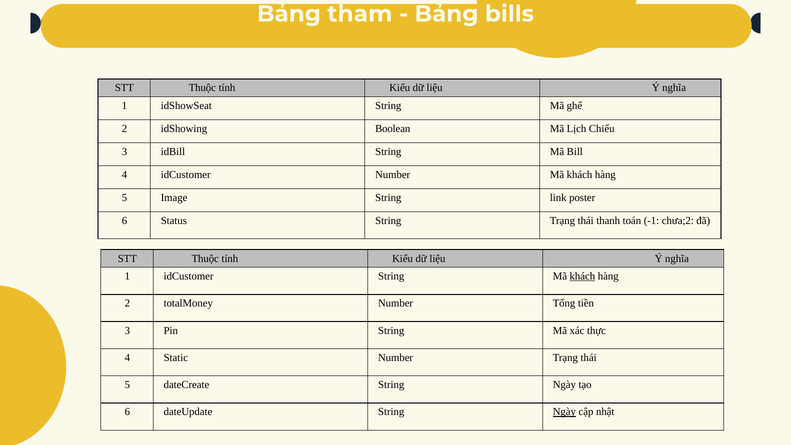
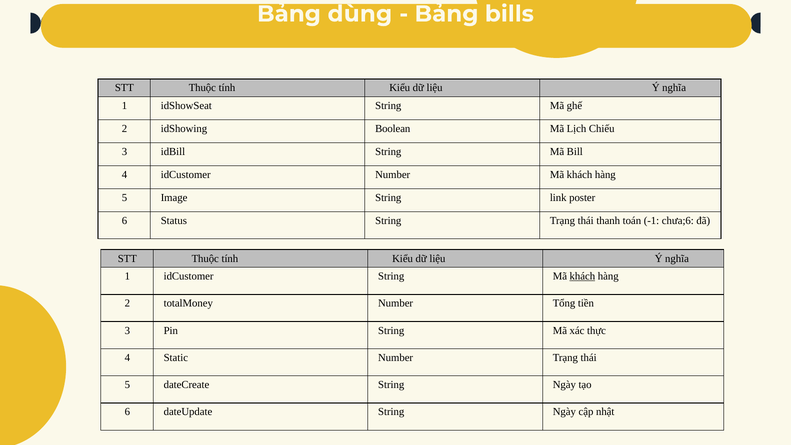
tham: tham -> dùng (360, 14)
chưa;2: chưa;2 -> chưa;6 (678, 221)
Ngày underline: present -> none (564, 412)
